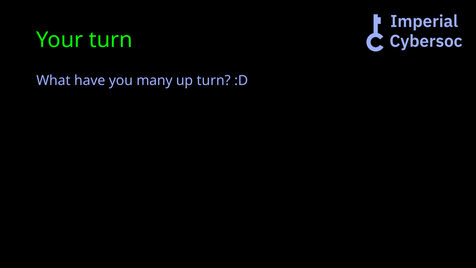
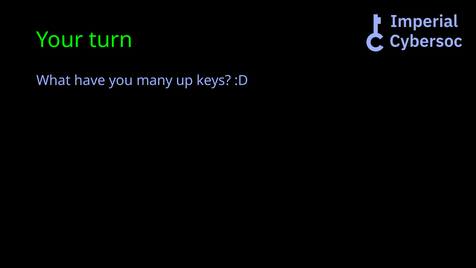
up turn: turn -> keys (214, 80)
